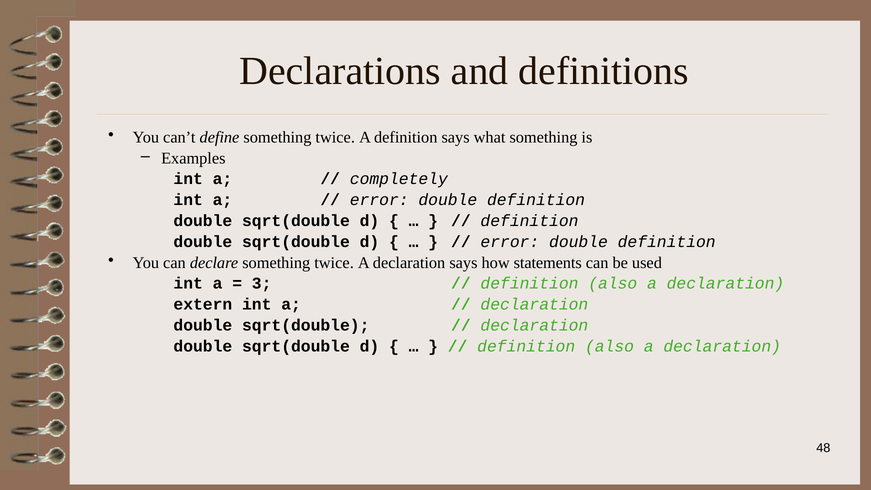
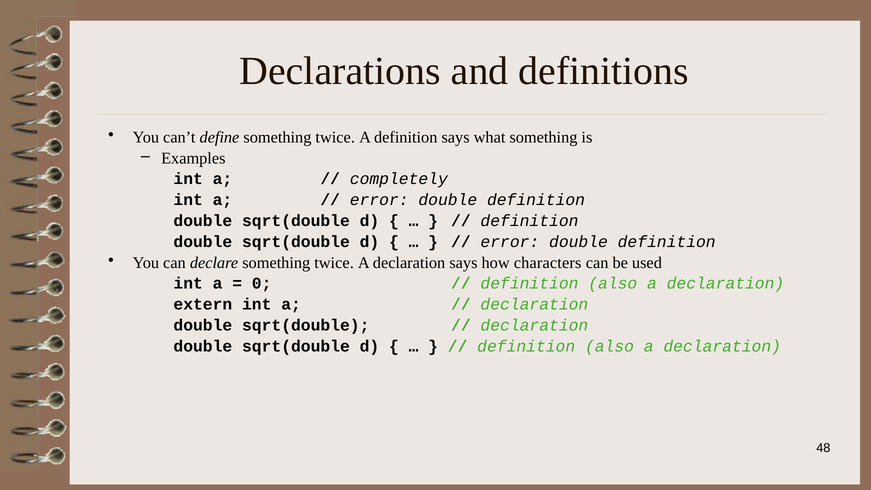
statements: statements -> characters (548, 263)
3: 3 -> 0 (262, 284)
